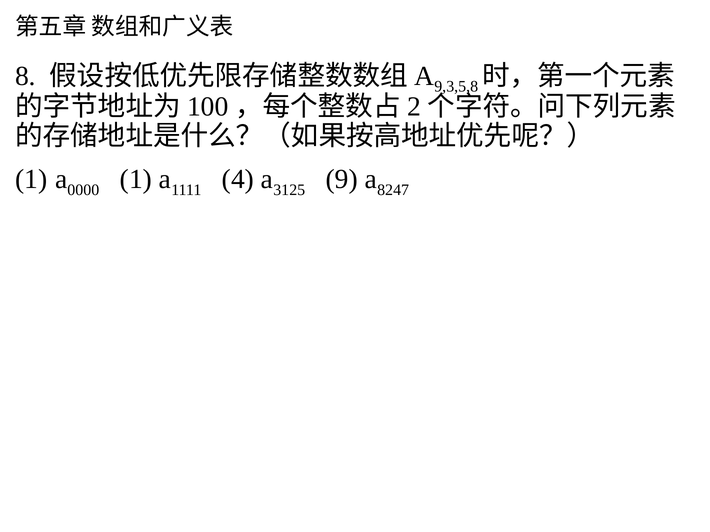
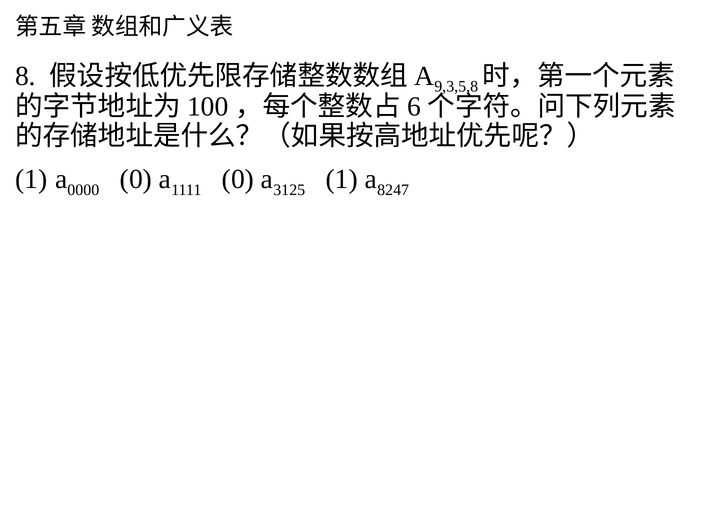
2: 2 -> 6 (414, 107)
1: 1 -> 0 (136, 179)
4: 4 -> 0 (238, 179)
9: 9 -> 1 (342, 179)
